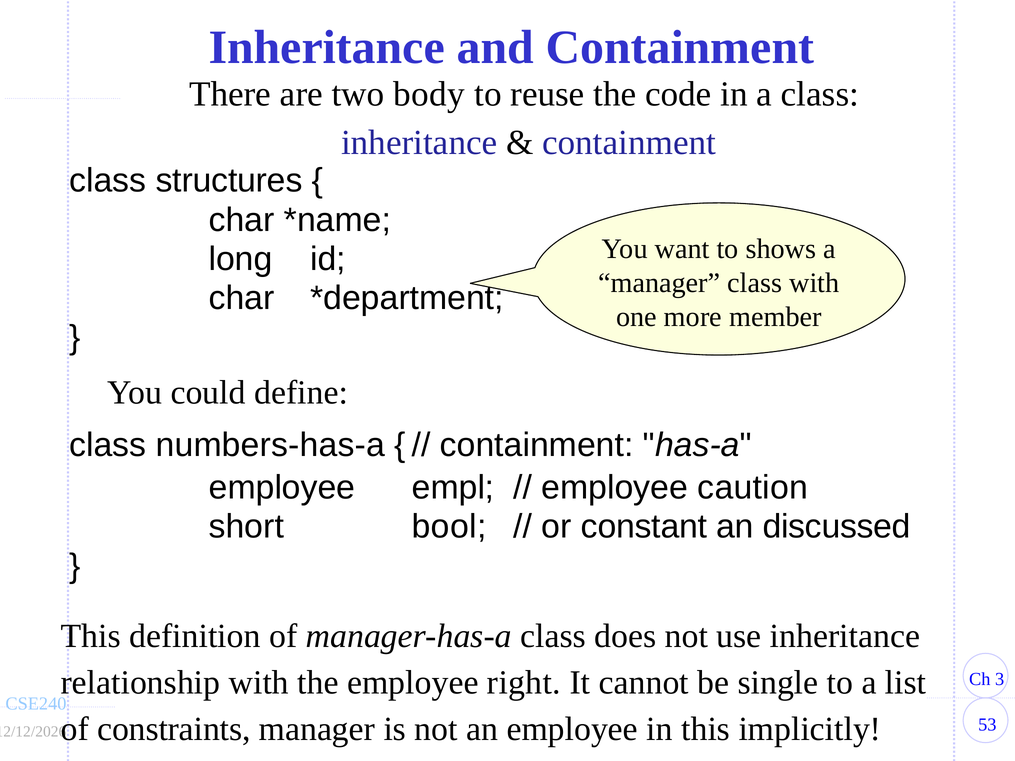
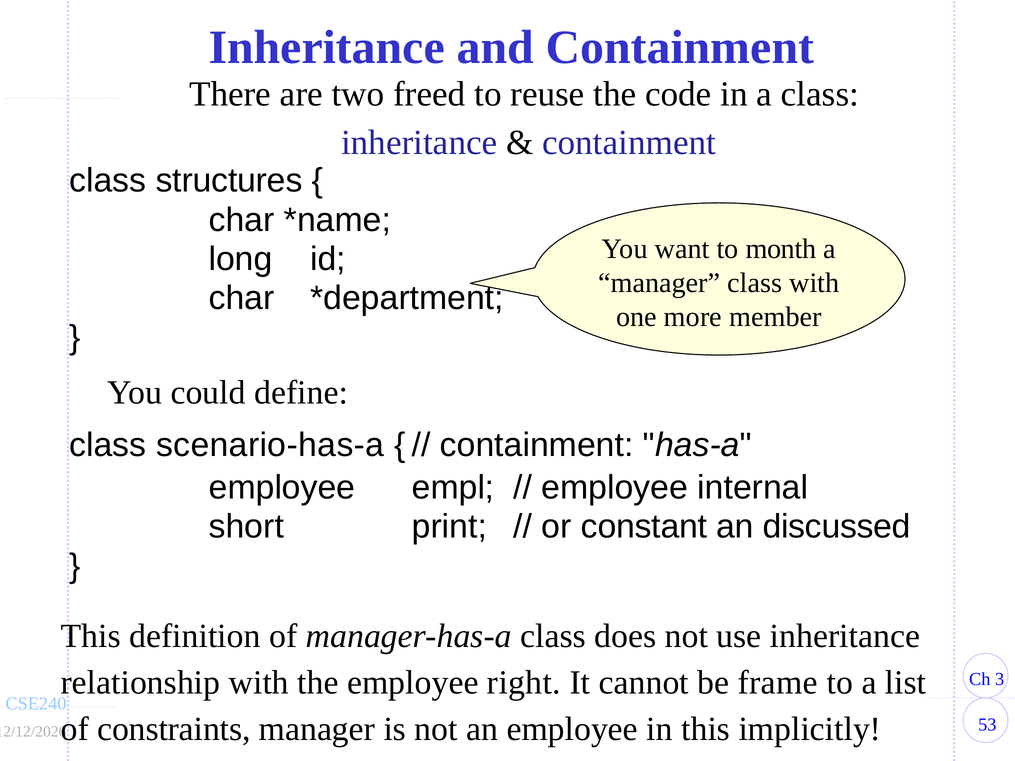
body: body -> freed (429, 94)
shows: shows -> month (781, 249)
numbers-has-a: numbers-has-a -> scenario-has-a (270, 445)
caution: caution -> internal (753, 488)
bool: bool -> print (449, 527)
single: single -> frame (778, 683)
